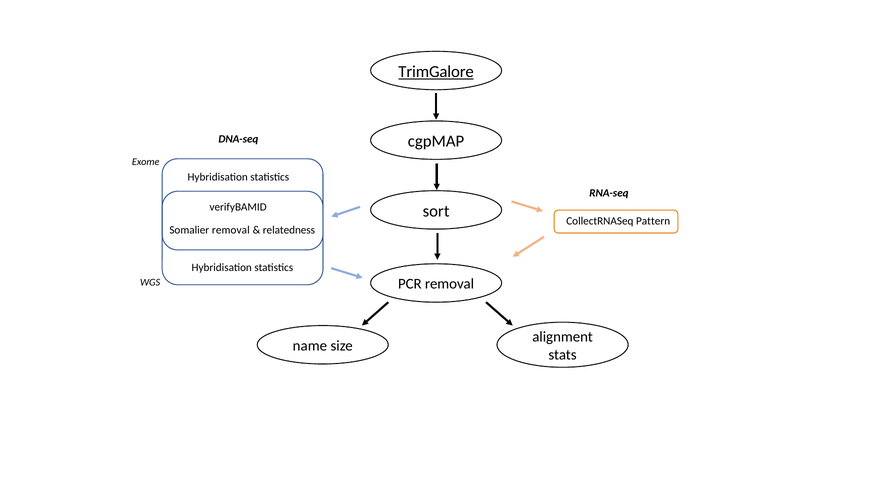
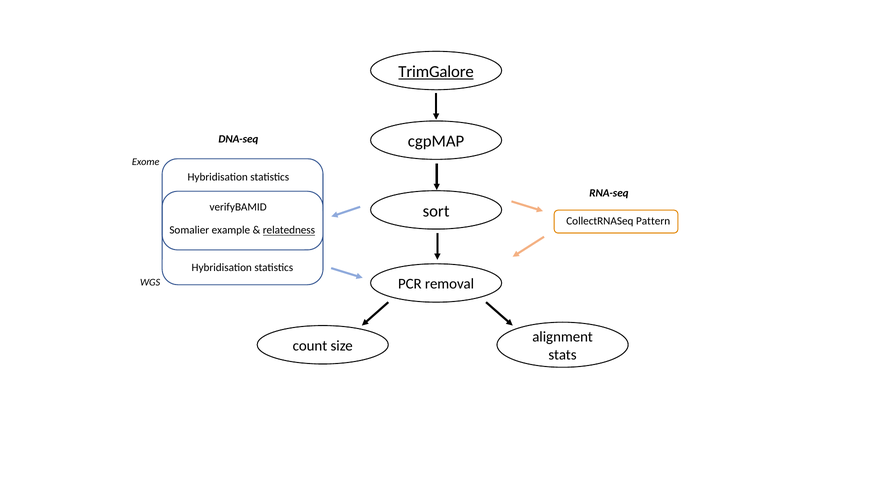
Somalier removal: removal -> example (231, 230)
relatedness underline: none -> present (289, 230)
name: name -> count (310, 346)
